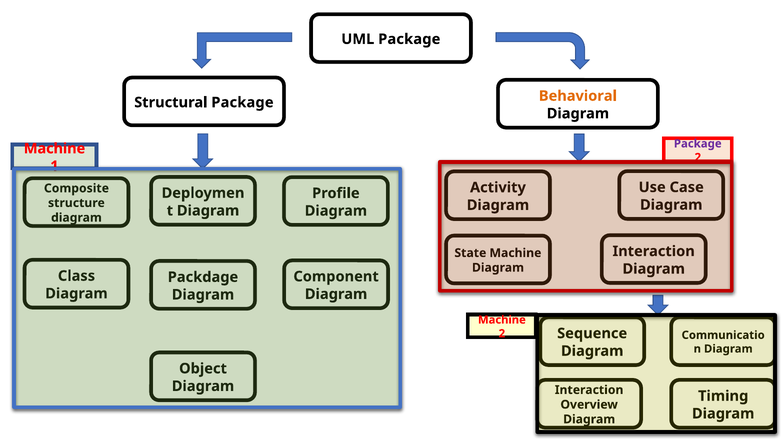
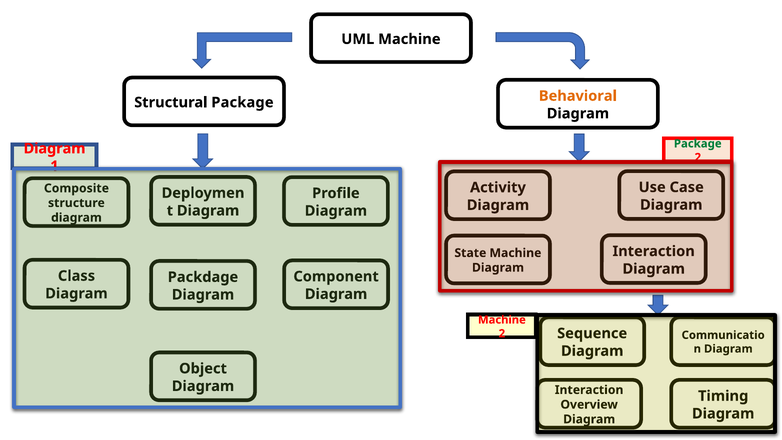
UML Package: Package -> Machine (409, 39)
Package colour: purple -> green (698, 144)
Machine: Machine -> Diagram (55, 148)
